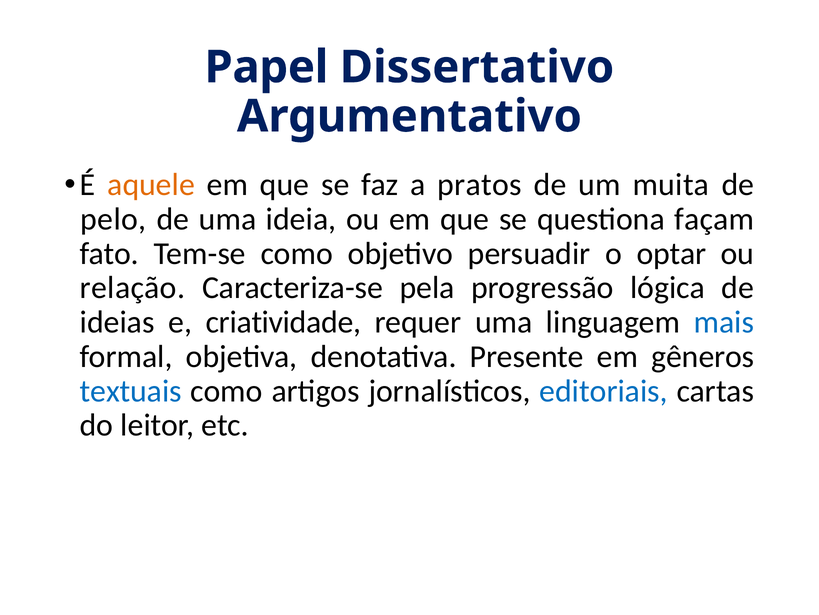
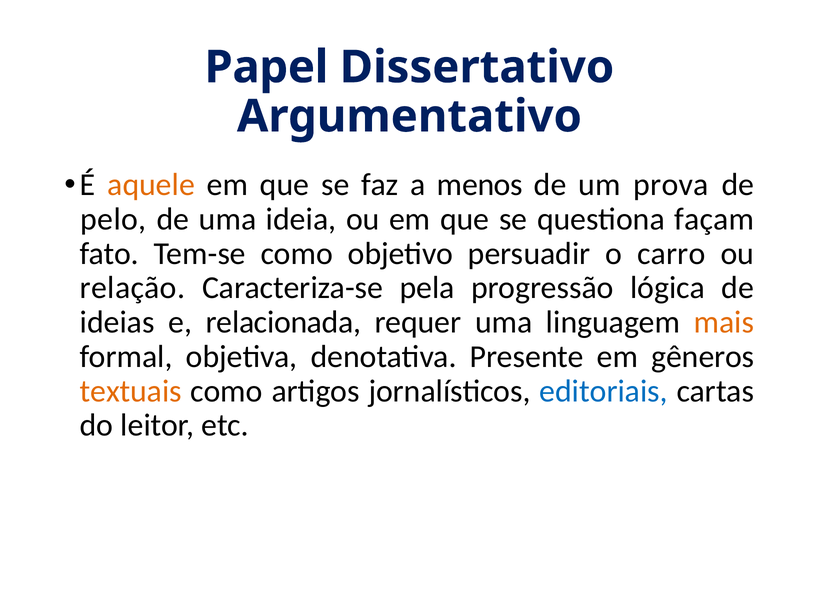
pratos: pratos -> menos (480, 185)
muita: muita -> prova (671, 185)
optar: optar -> carro (671, 253)
criatividade: criatividade -> relacionada (283, 322)
mais colour: blue -> orange (724, 322)
textuais colour: blue -> orange (131, 391)
